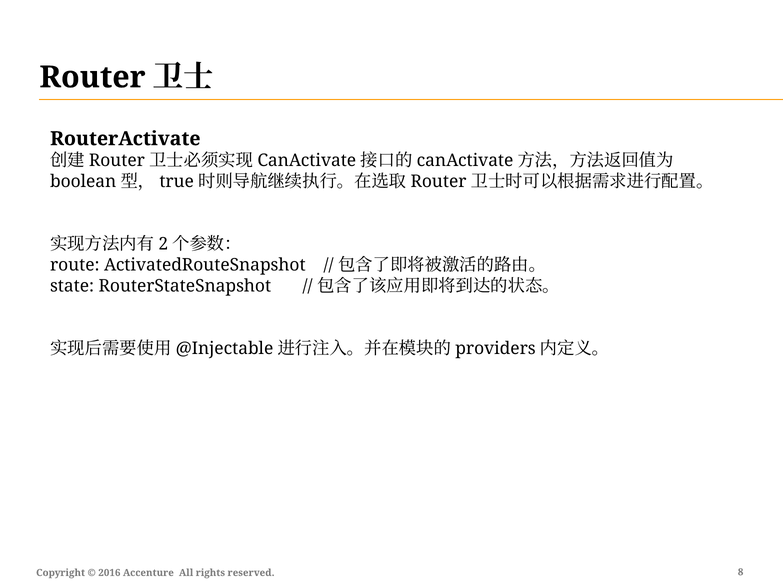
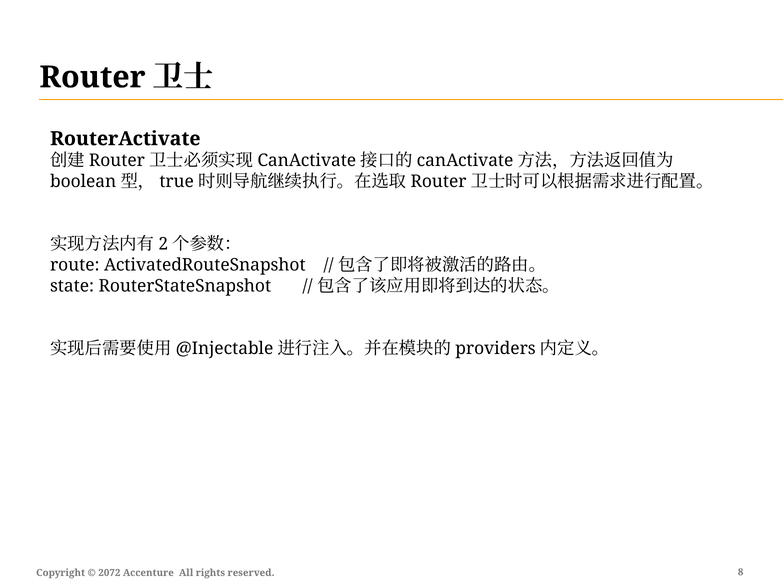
2016: 2016 -> 2072 (109, 573)
